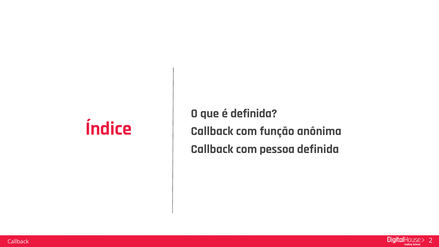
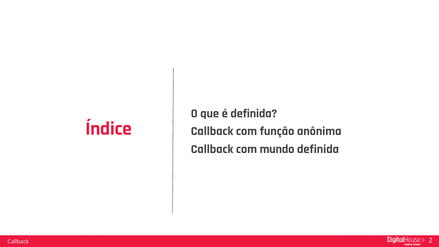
pessoa: pessoa -> mundo (277, 149)
